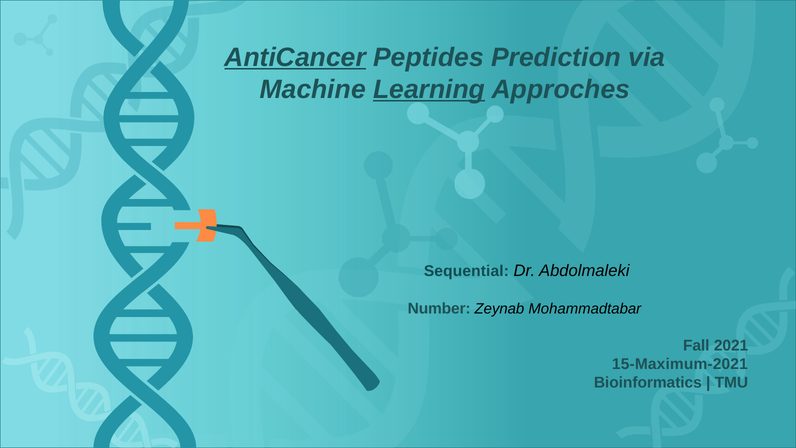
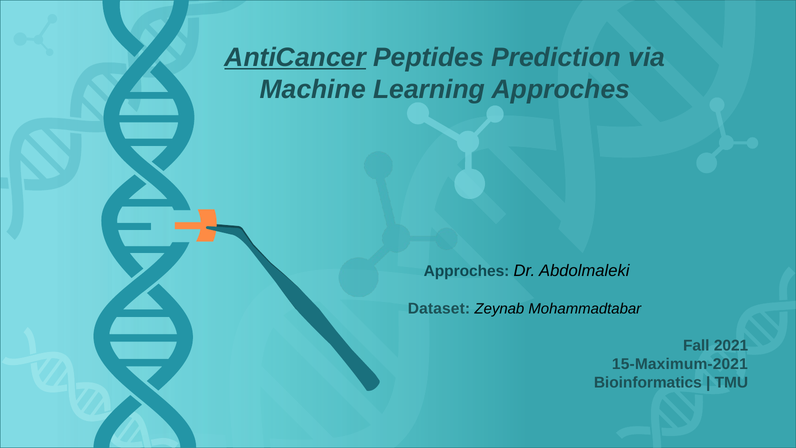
Learning underline: present -> none (429, 89)
Sequential: Sequential -> Approches (467, 271)
Number: Number -> Dataset (439, 308)
